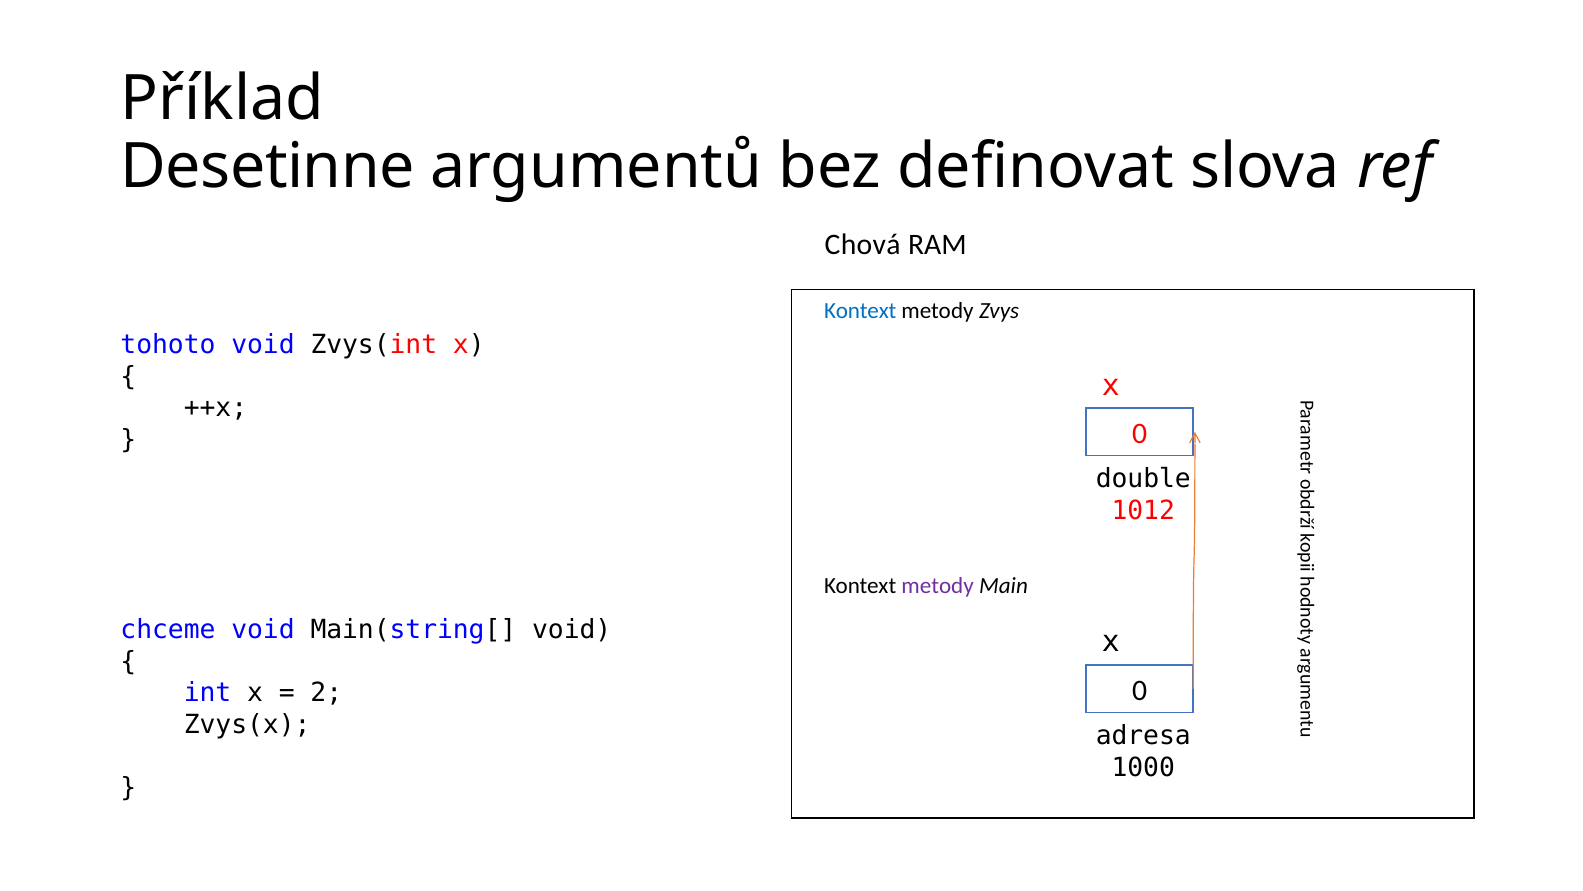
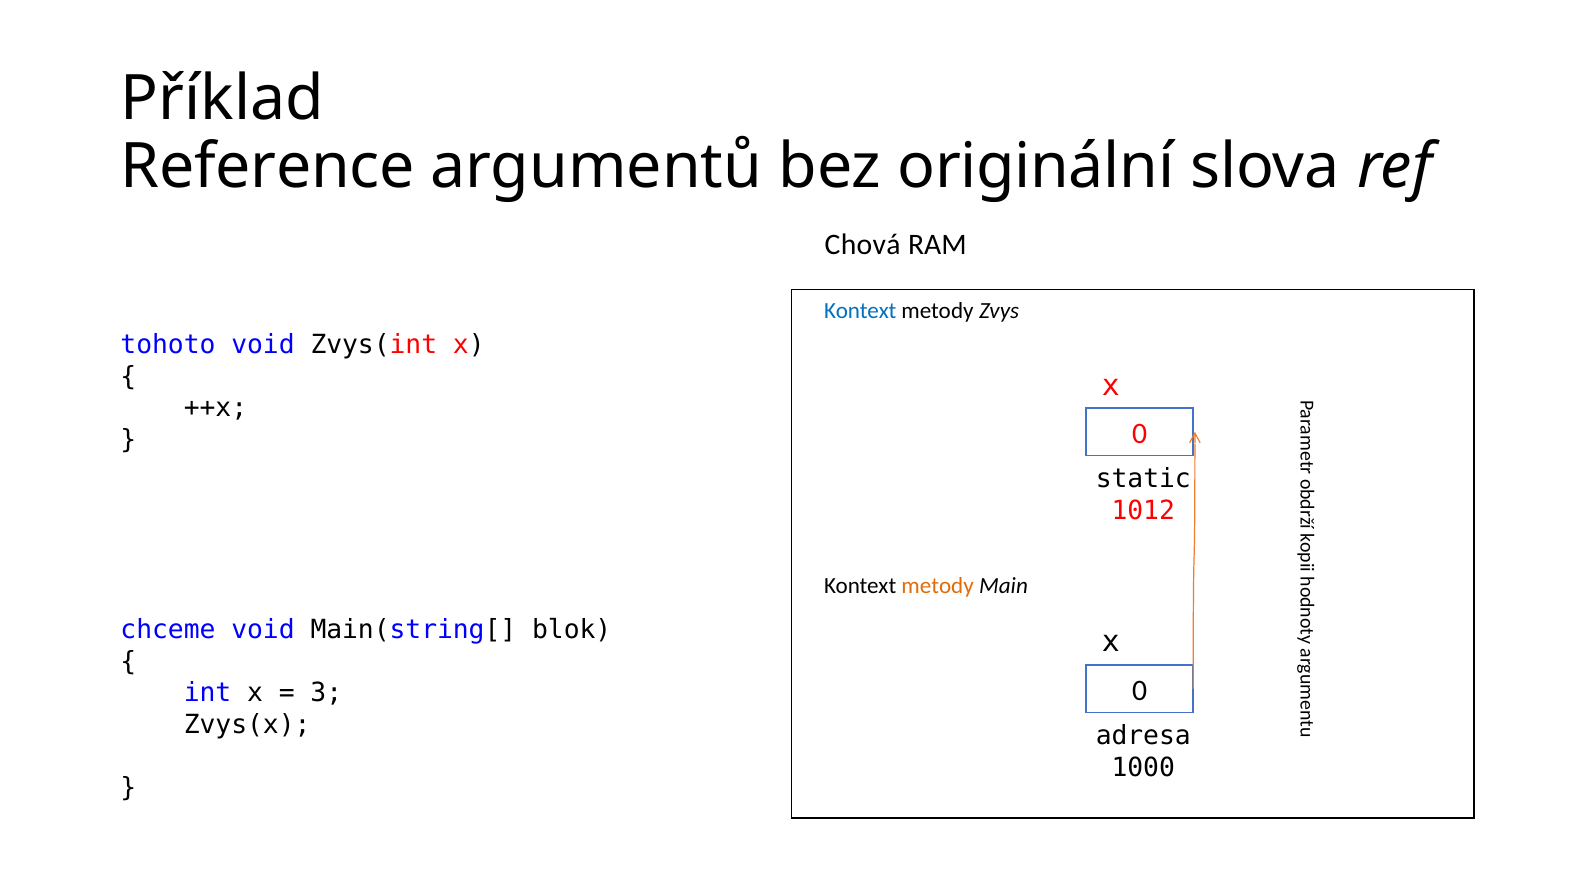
Desetinne: Desetinne -> Reference (268, 167)
definovat: definovat -> originální (1036, 167)
double: double -> static (1143, 479)
metody colour: purple -> orange (938, 586)
Main(string[ void: void -> blok (572, 629)
2: 2 -> 3 (326, 693)
